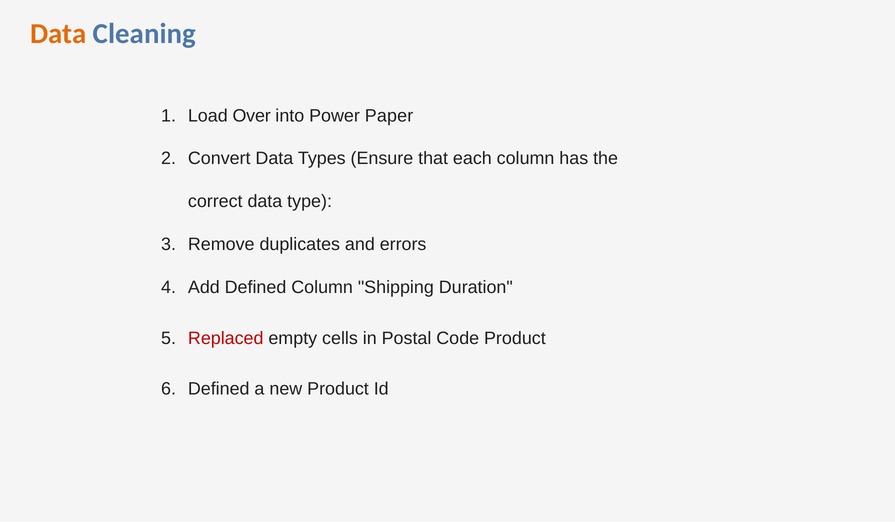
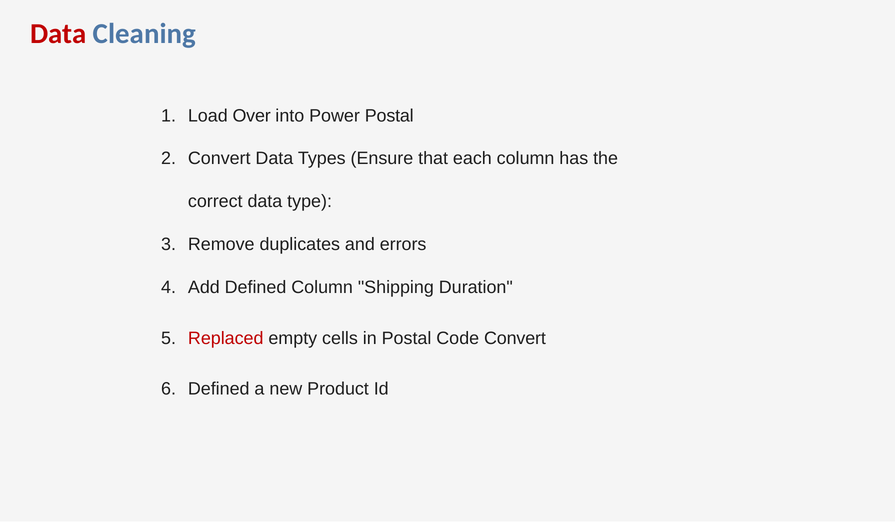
Data colour: orange -> red (58, 34)
Power Paper: Paper -> Postal (389, 116)
Code Product: Product -> Convert (515, 339)
